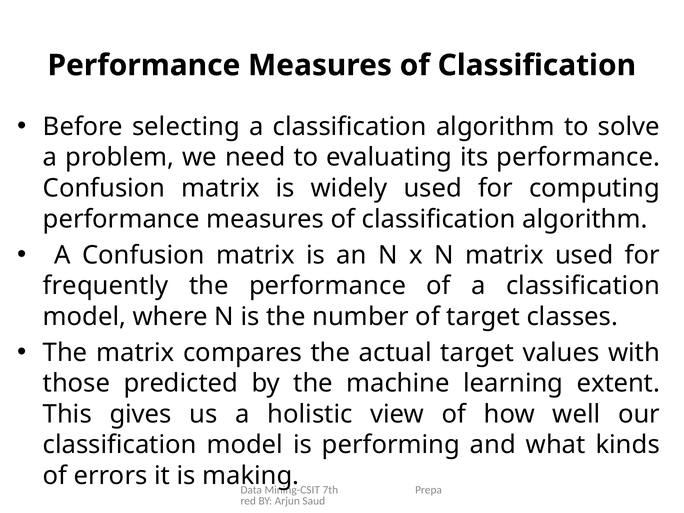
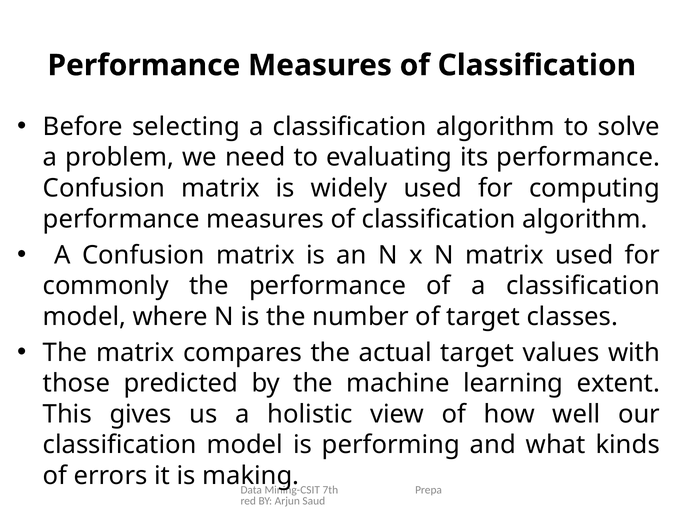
frequently: frequently -> commonly (106, 286)
